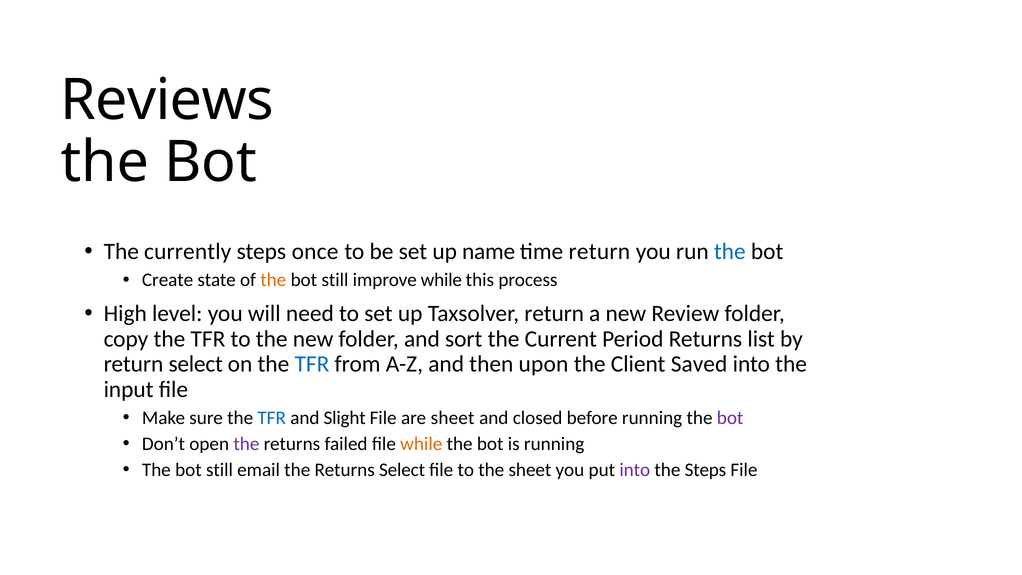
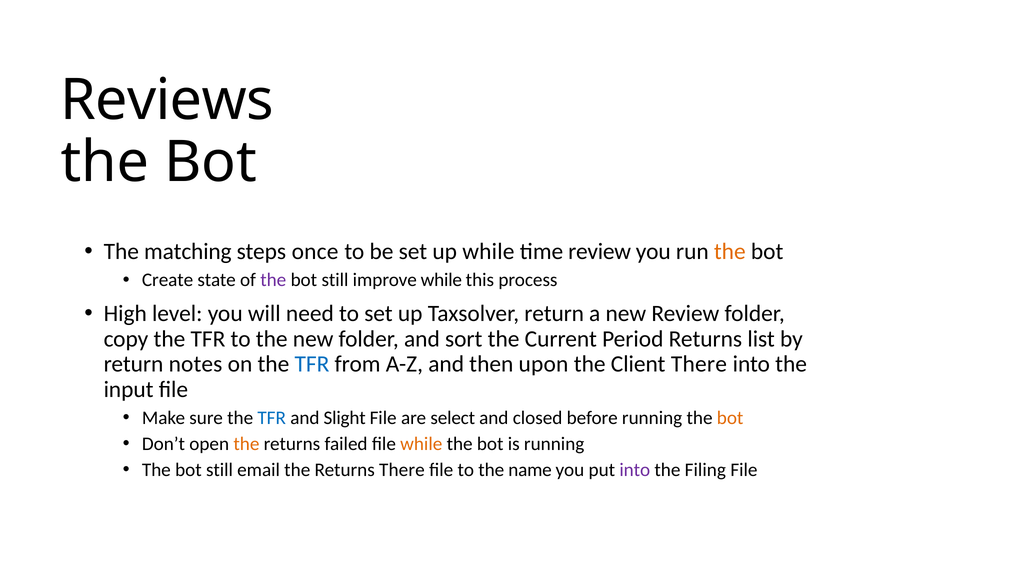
currently: currently -> matching (188, 252)
up name: name -> while (488, 252)
time return: return -> review (600, 252)
the colour: blue -> orange (730, 252)
the colour: orange -> purple (273, 280)
return select: select -> notes (196, 364)
Client Saved: Saved -> There (699, 364)
are sheet: sheet -> select (453, 418)
bot colour: purple -> orange (730, 418)
the colour: purple -> orange (246, 444)
Returns Select: Select -> There (402, 470)
the sheet: sheet -> name (530, 470)
the Steps: Steps -> Filing (705, 470)
